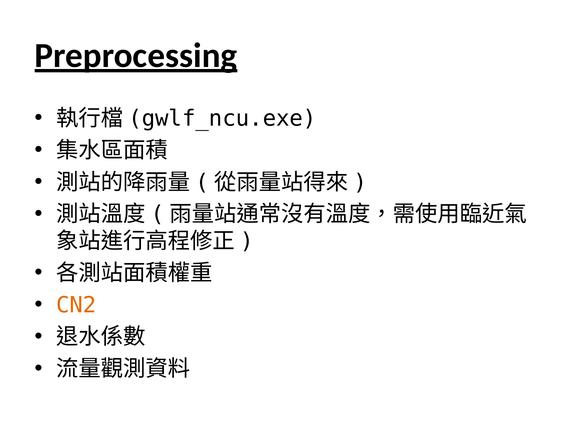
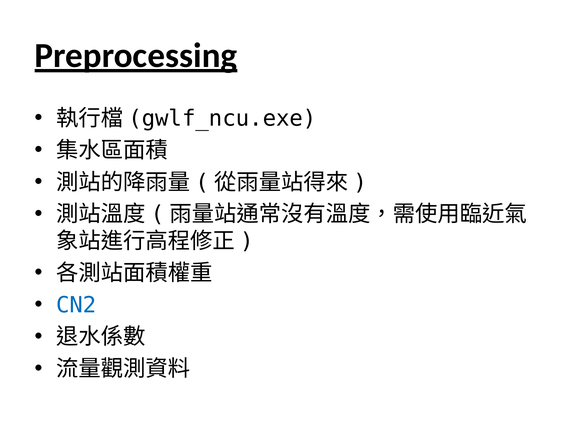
CN2 colour: orange -> blue (76, 305)
